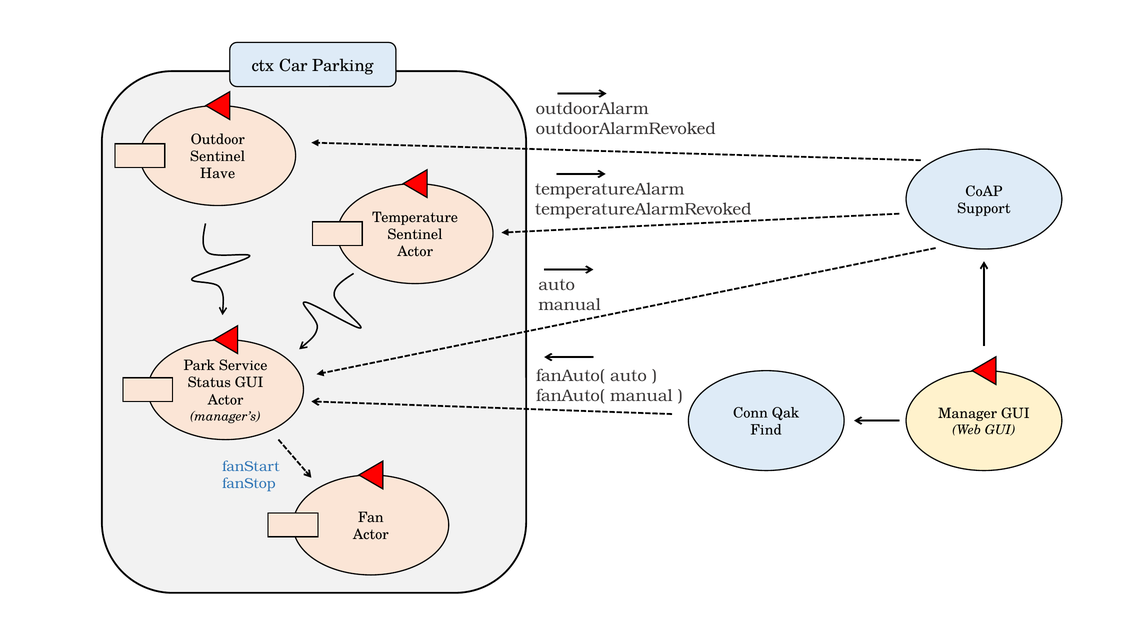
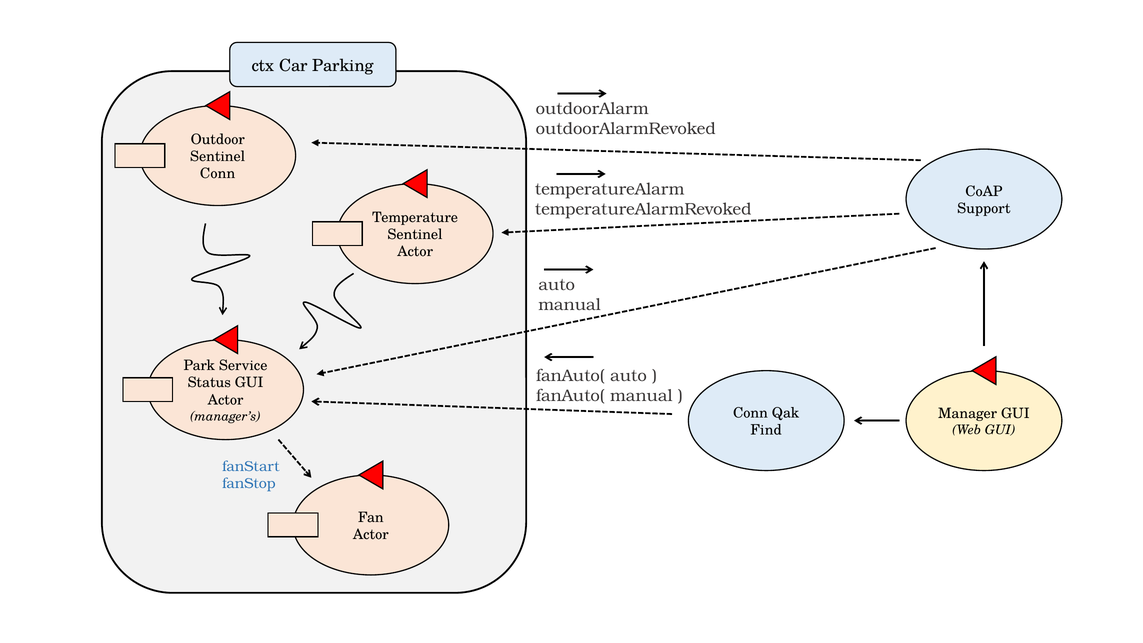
Have: Have -> Conn (218, 174)
